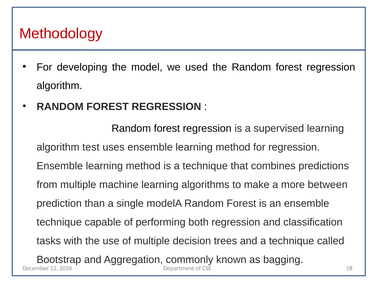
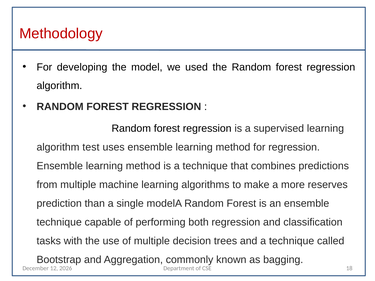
between: between -> reserves (328, 185)
